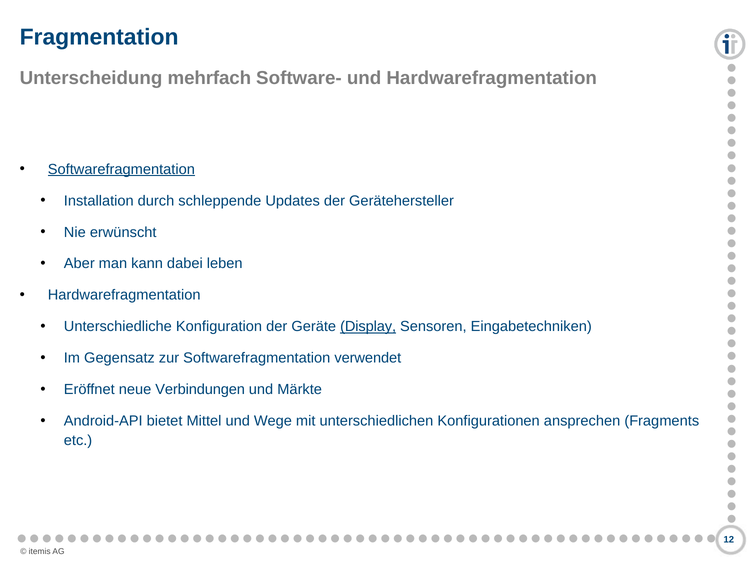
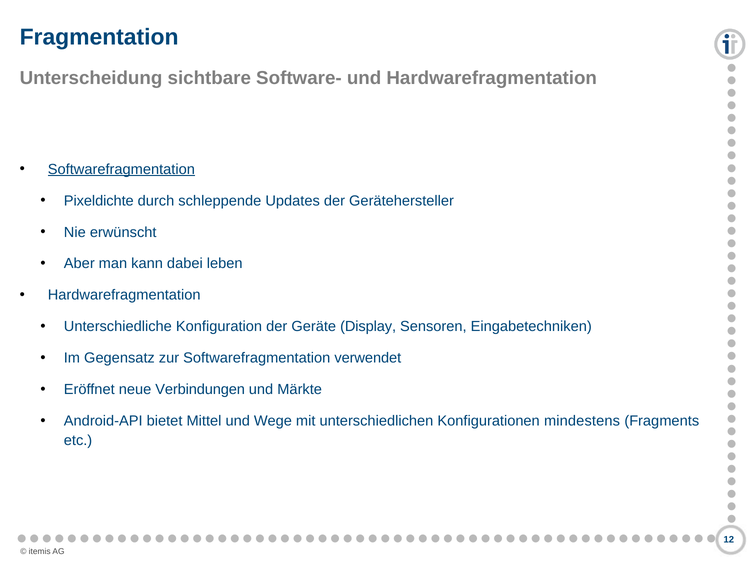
mehrfach: mehrfach -> sichtbare (209, 78)
Installation: Installation -> Pixeldichte (99, 201)
Display underline: present -> none (368, 327)
ansprechen: ansprechen -> mindestens (582, 421)
